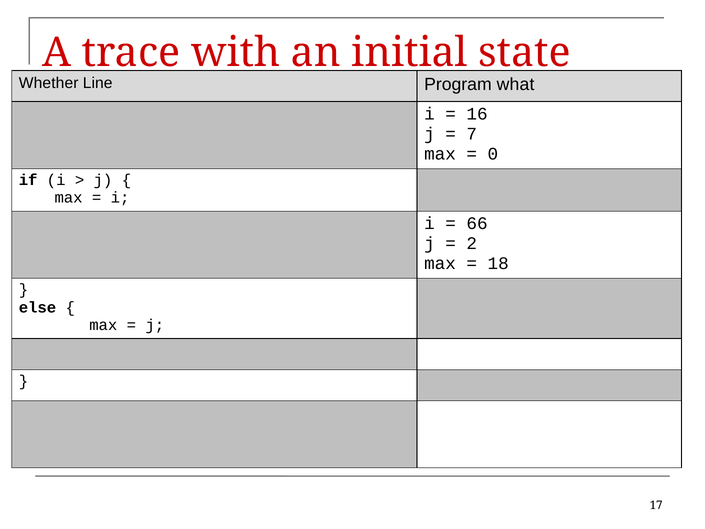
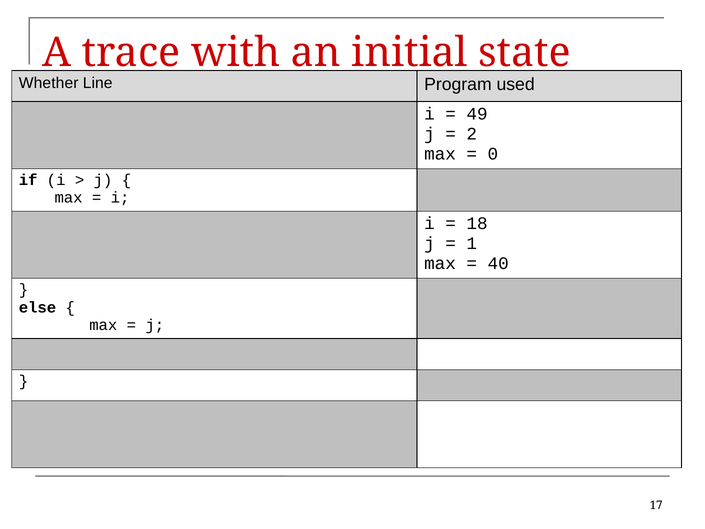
what: what -> used (516, 84)
16: 16 -> 49 (477, 114)
7: 7 -> 2 (472, 134)
66: 66 -> 18 (477, 224)
2: 2 -> 1 (472, 244)
18: 18 -> 40 (498, 263)
